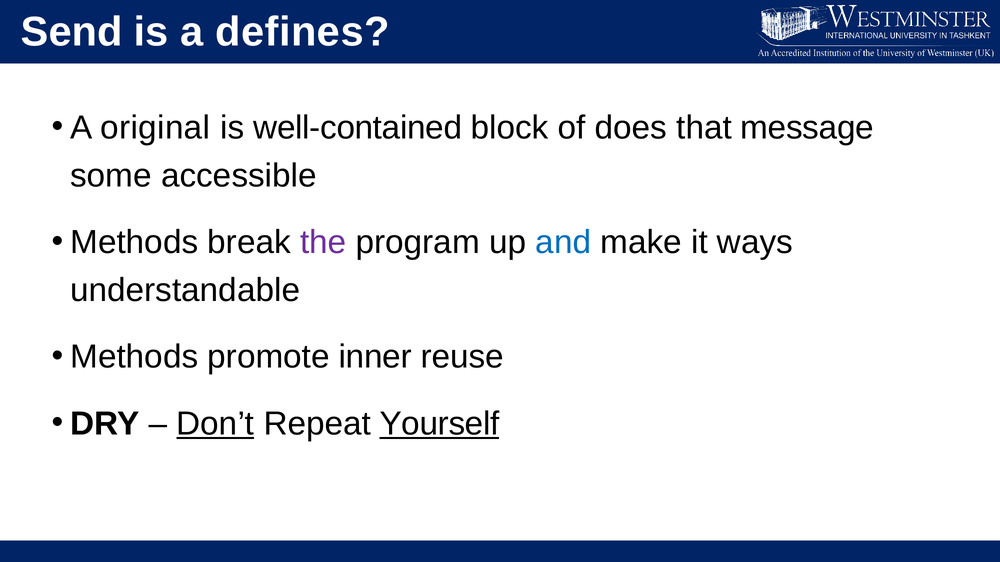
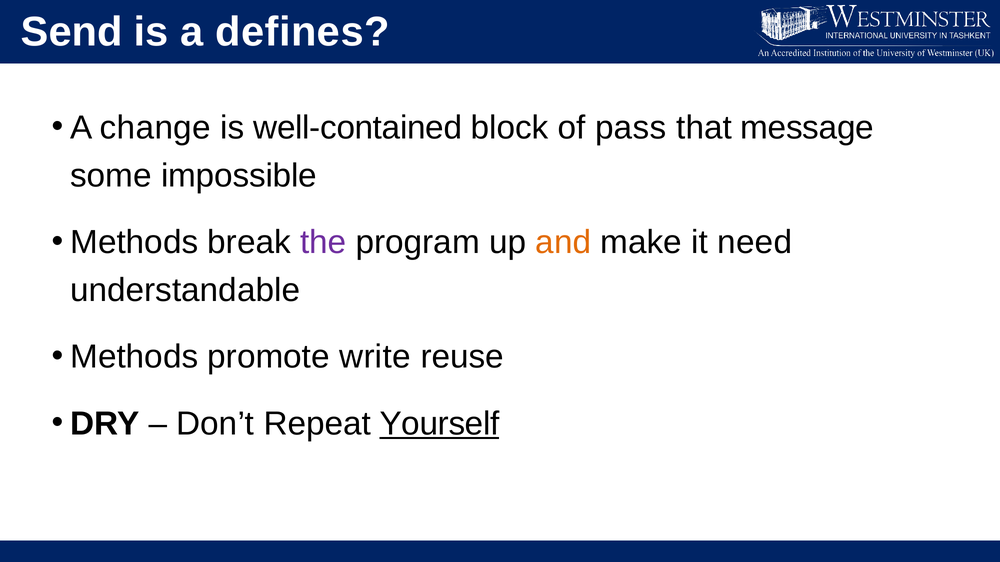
original: original -> change (155, 128)
does: does -> pass (631, 128)
accessible: accessible -> impossible (239, 176)
and colour: blue -> orange (563, 243)
ways: ways -> need (755, 243)
inner: inner -> write (375, 357)
Don’t underline: present -> none (215, 424)
